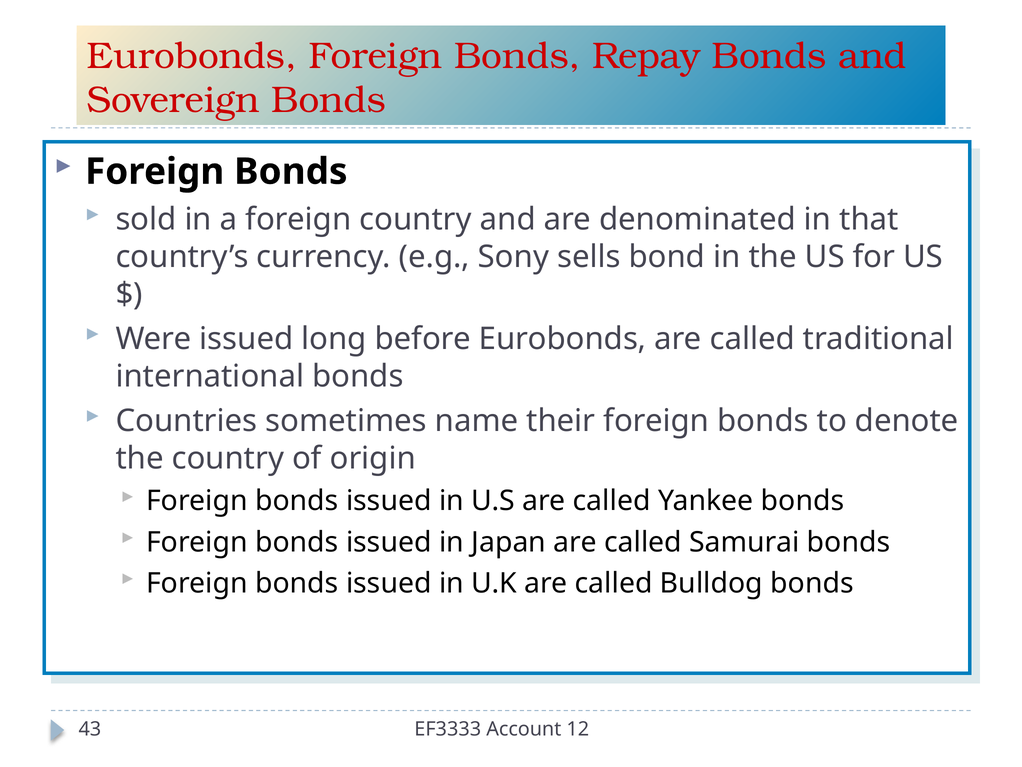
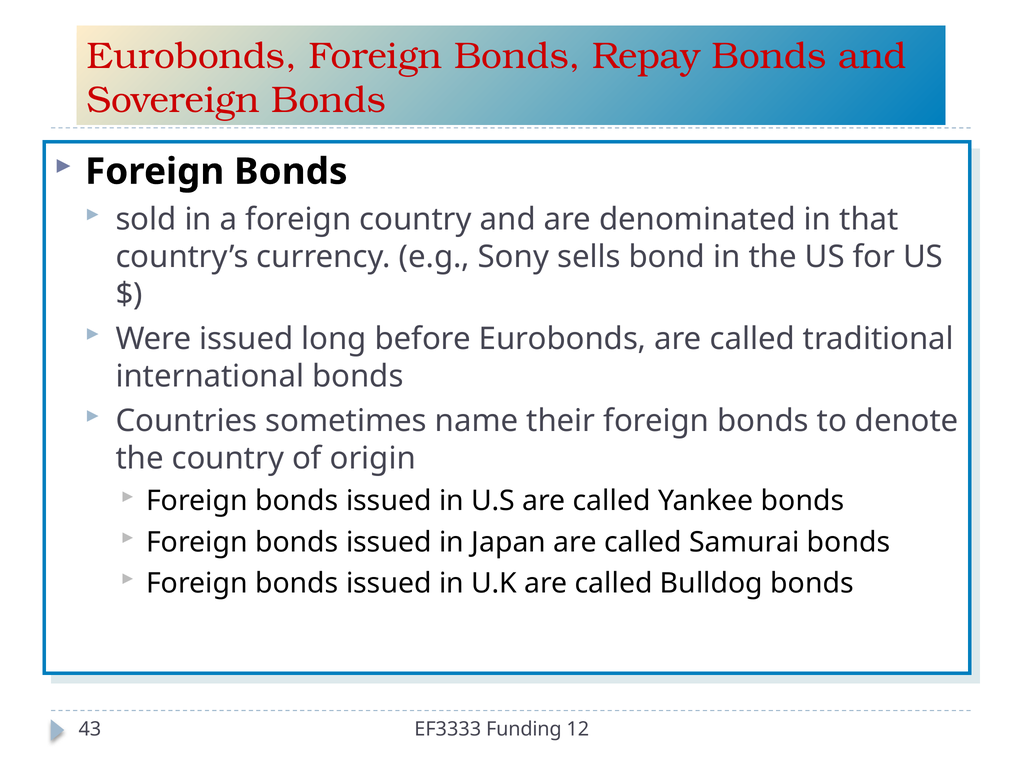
Account: Account -> Funding (524, 729)
